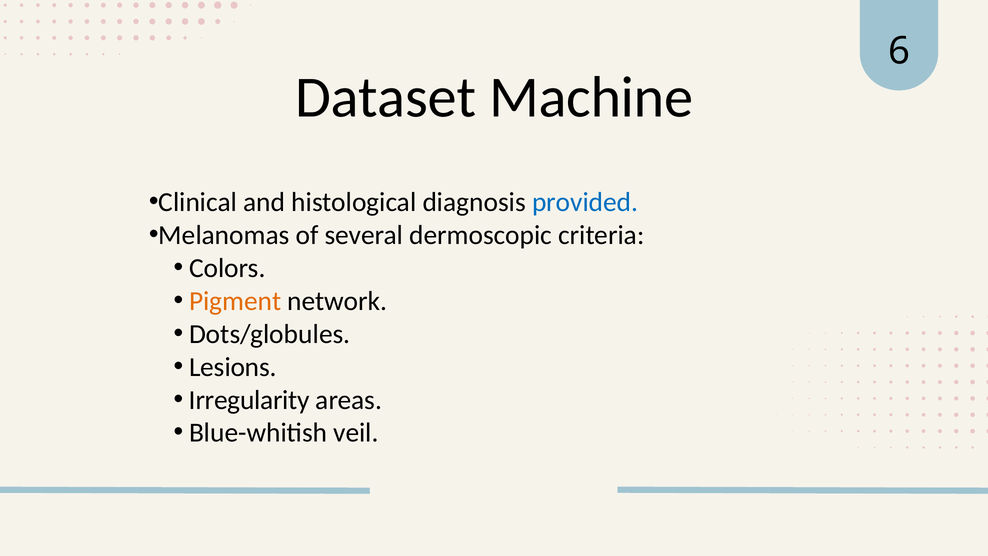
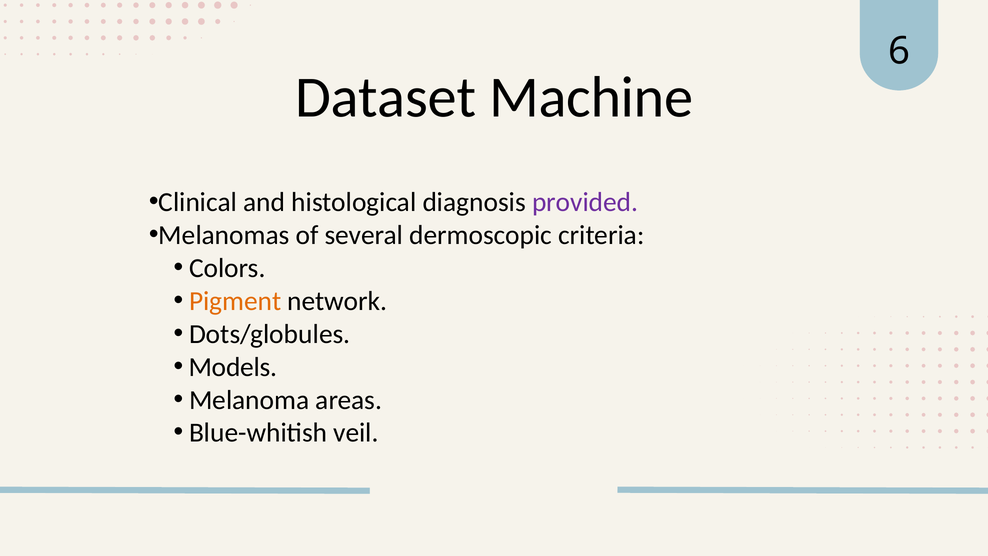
provided colour: blue -> purple (585, 202)
Lesions: Lesions -> Models (233, 367)
Irregularity: Irregularity -> Melanoma (249, 400)
